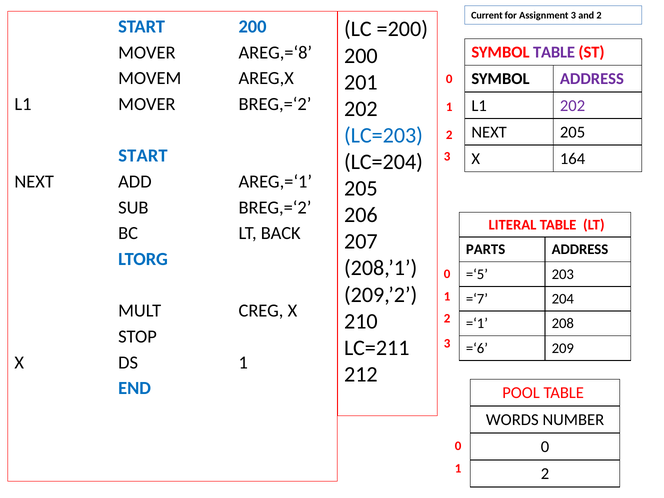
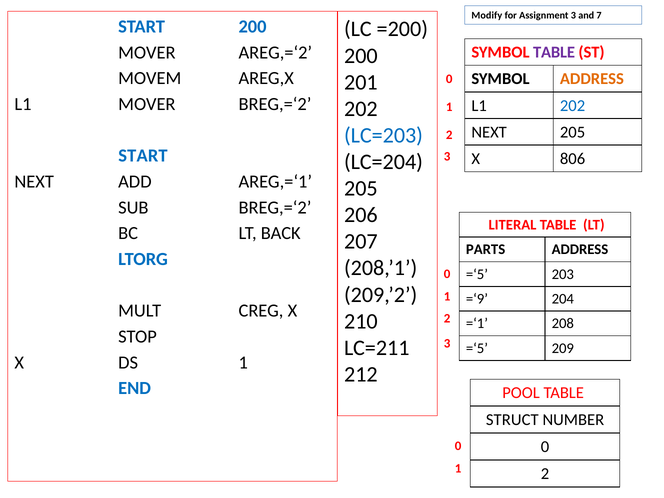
Current: Current -> Modify (487, 16)
and 2: 2 -> 7 (599, 16)
AREG,=‘8: AREG,=‘8 -> AREG,=‘2 (275, 53)
ADDRESS colour: purple -> orange (592, 79)
202 colour: purple -> blue (573, 106)
164: 164 -> 806 (573, 159)
=‘7: =‘7 -> =‘9 (477, 299)
=‘6: =‘6 -> =‘5 (477, 348)
WORDS: WORDS -> STRUCT (512, 420)
